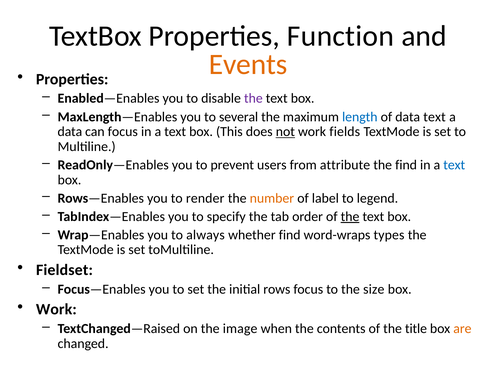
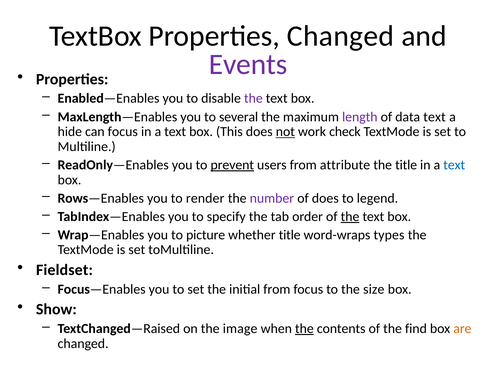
Properties Function: Function -> Changed (340, 36)
Events colour: orange -> purple (248, 65)
length colour: blue -> purple (360, 117)
data: data -> hide (70, 132)
fields: fields -> check (345, 132)
prevent underline: none -> present (232, 165)
the find: find -> title (406, 165)
number colour: orange -> purple (272, 198)
of label: label -> does (325, 198)
always: always -> picture (206, 235)
whether find: find -> title (290, 235)
initial rows: rows -> from (277, 289)
Work: Work -> Show (56, 309)
the underline: none -> present (304, 329)
title: title -> find (416, 329)
